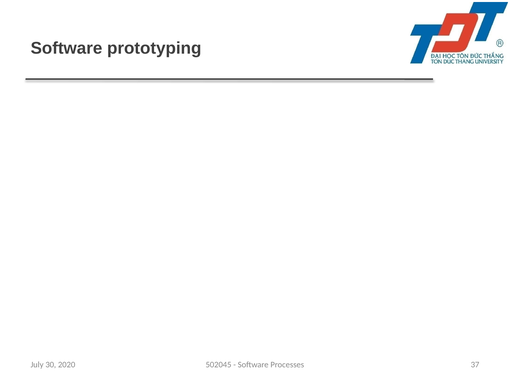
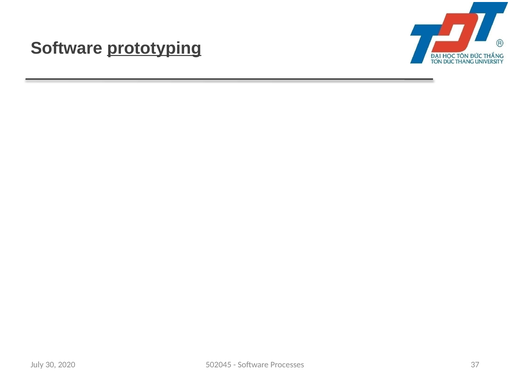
prototyping underline: none -> present (154, 48)
